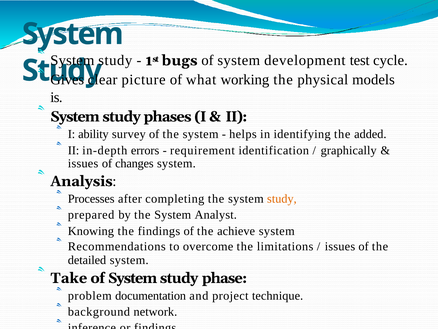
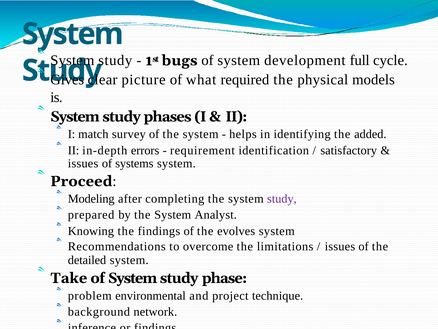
test: test -> full (360, 60)
working: working -> required (245, 80)
ability: ability -> match (93, 134)
graphically: graphically -> satisfactory (349, 150)
changes: changes -> systems (134, 163)
Analysis: Analysis -> Proceed (81, 181)
Processes: Processes -> Modeling (91, 199)
study colour: orange -> purple (282, 199)
achieve: achieve -> evolves (236, 231)
documentation: documentation -> environmental (151, 295)
